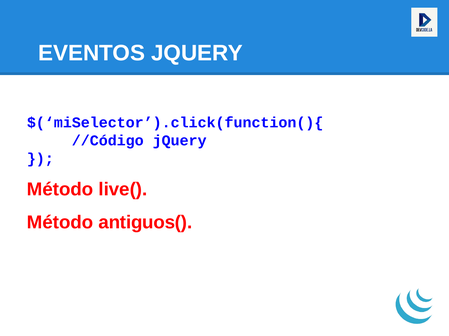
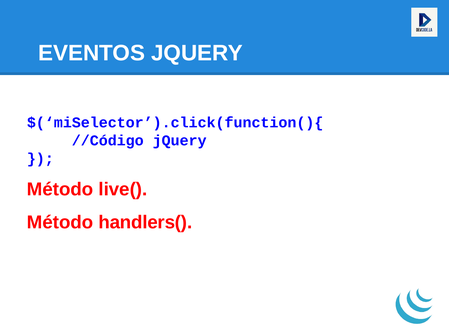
antiguos(: antiguos( -> handlers( (145, 223)
